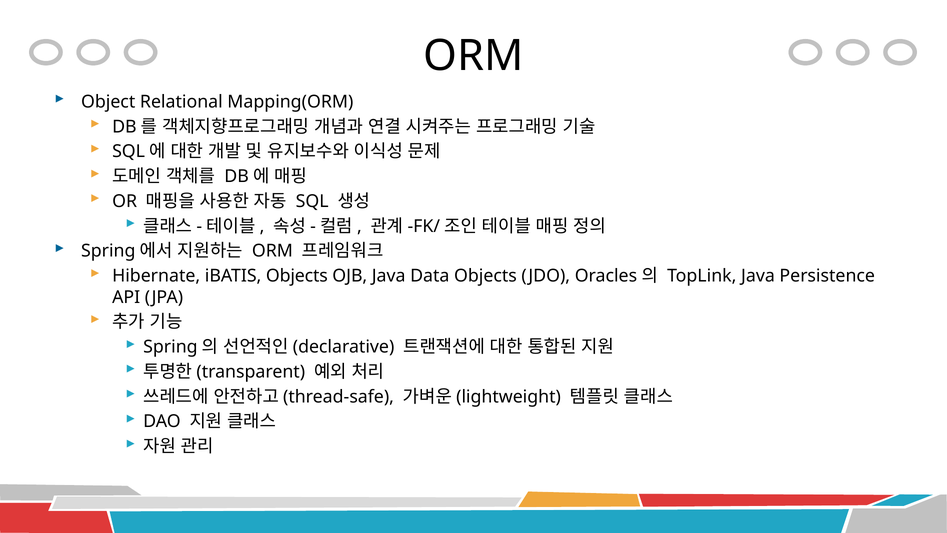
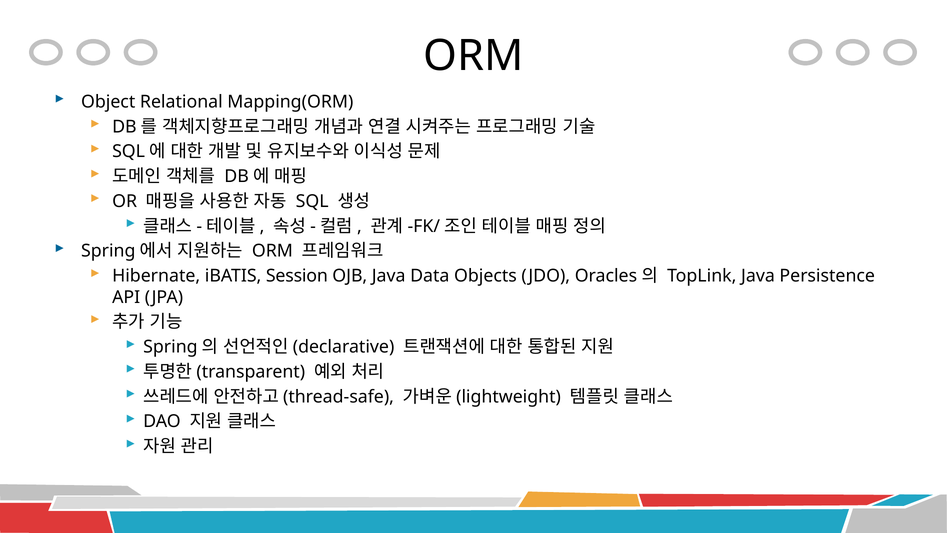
iBATIS Objects: Objects -> Session (297, 276)
